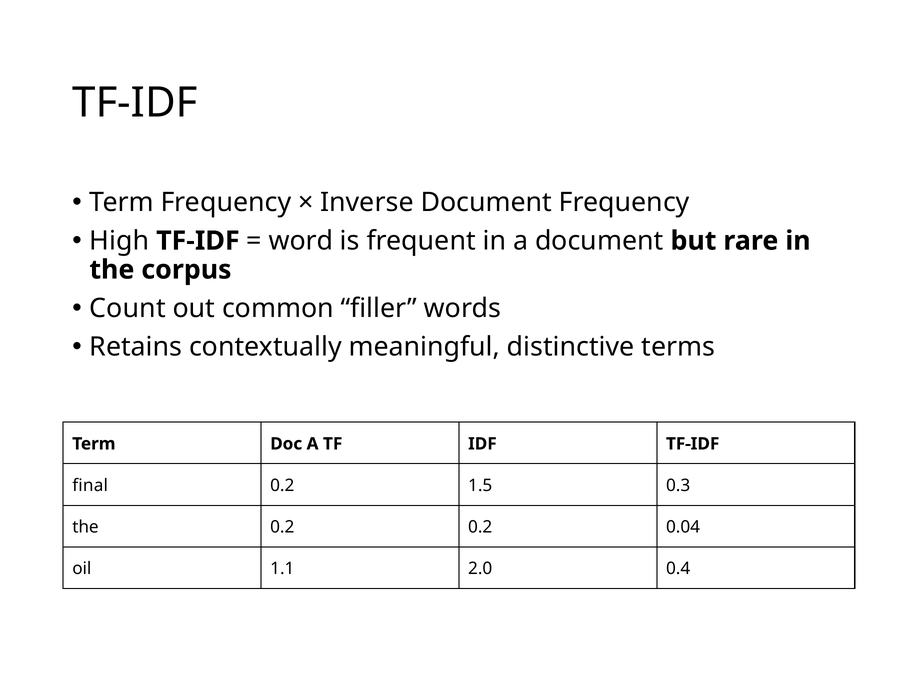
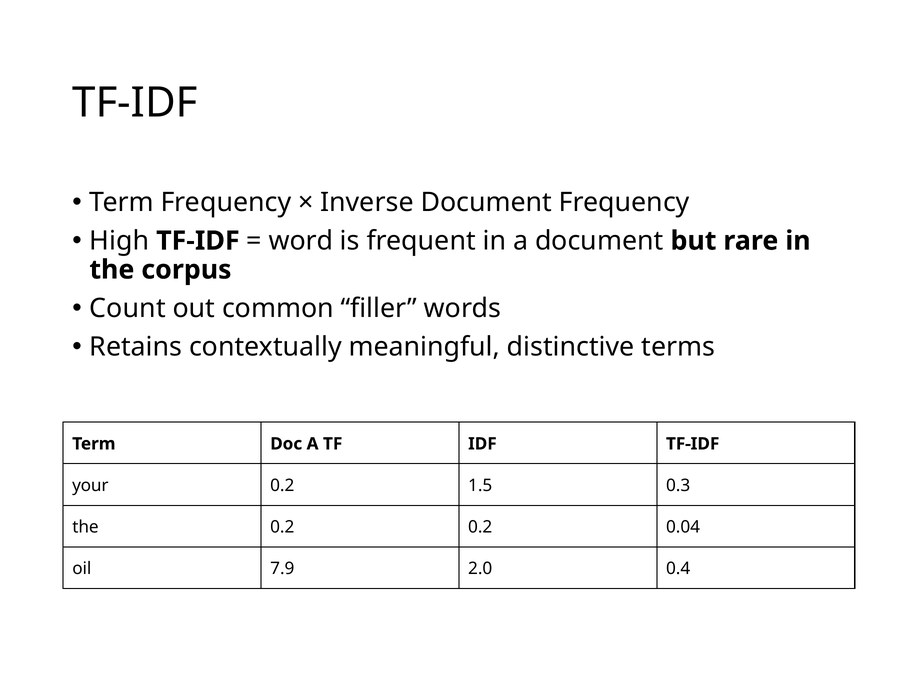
final: final -> your (90, 485)
1.1: 1.1 -> 7.9 (282, 568)
